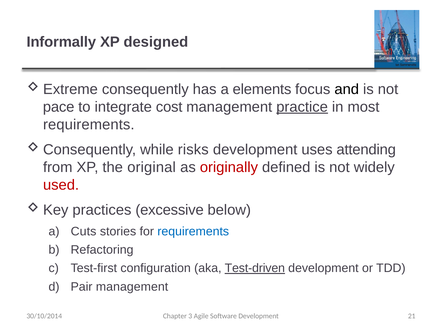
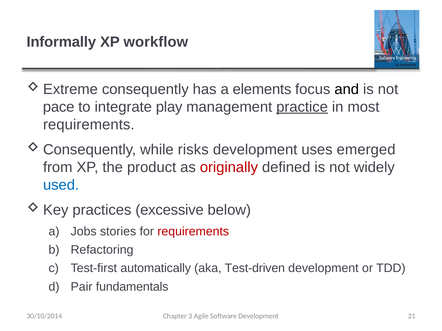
designed: designed -> workflow (156, 42)
cost: cost -> play (169, 107)
attending: attending -> emerged (366, 150)
original: original -> product (152, 167)
used colour: red -> blue (61, 185)
Cuts: Cuts -> Jobs (84, 232)
requirements colour: blue -> red (193, 232)
configuration: configuration -> automatically (156, 269)
Test-driven underline: present -> none (255, 269)
Pair management: management -> fundamentals (132, 287)
